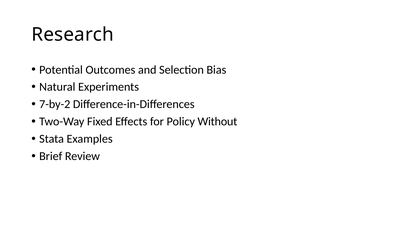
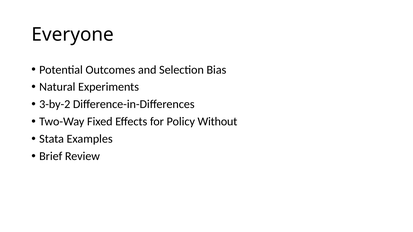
Research: Research -> Everyone (73, 35)
7-by-2: 7-by-2 -> 3-by-2 (55, 104)
